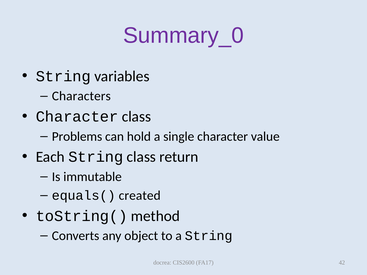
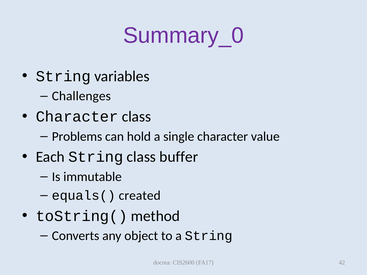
Characters: Characters -> Challenges (81, 96)
return: return -> buffer (179, 157)
